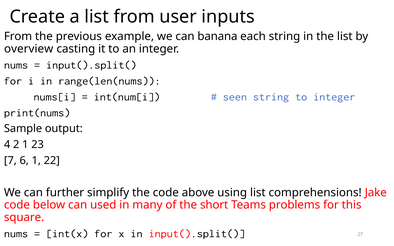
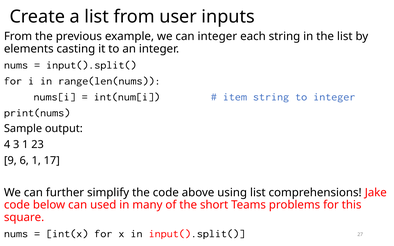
can banana: banana -> integer (217, 36)
overview: overview -> elements (29, 49)
seen: seen -> item (235, 97)
2: 2 -> 3 (16, 145)
7: 7 -> 9 (10, 161)
22: 22 -> 17 (52, 161)
